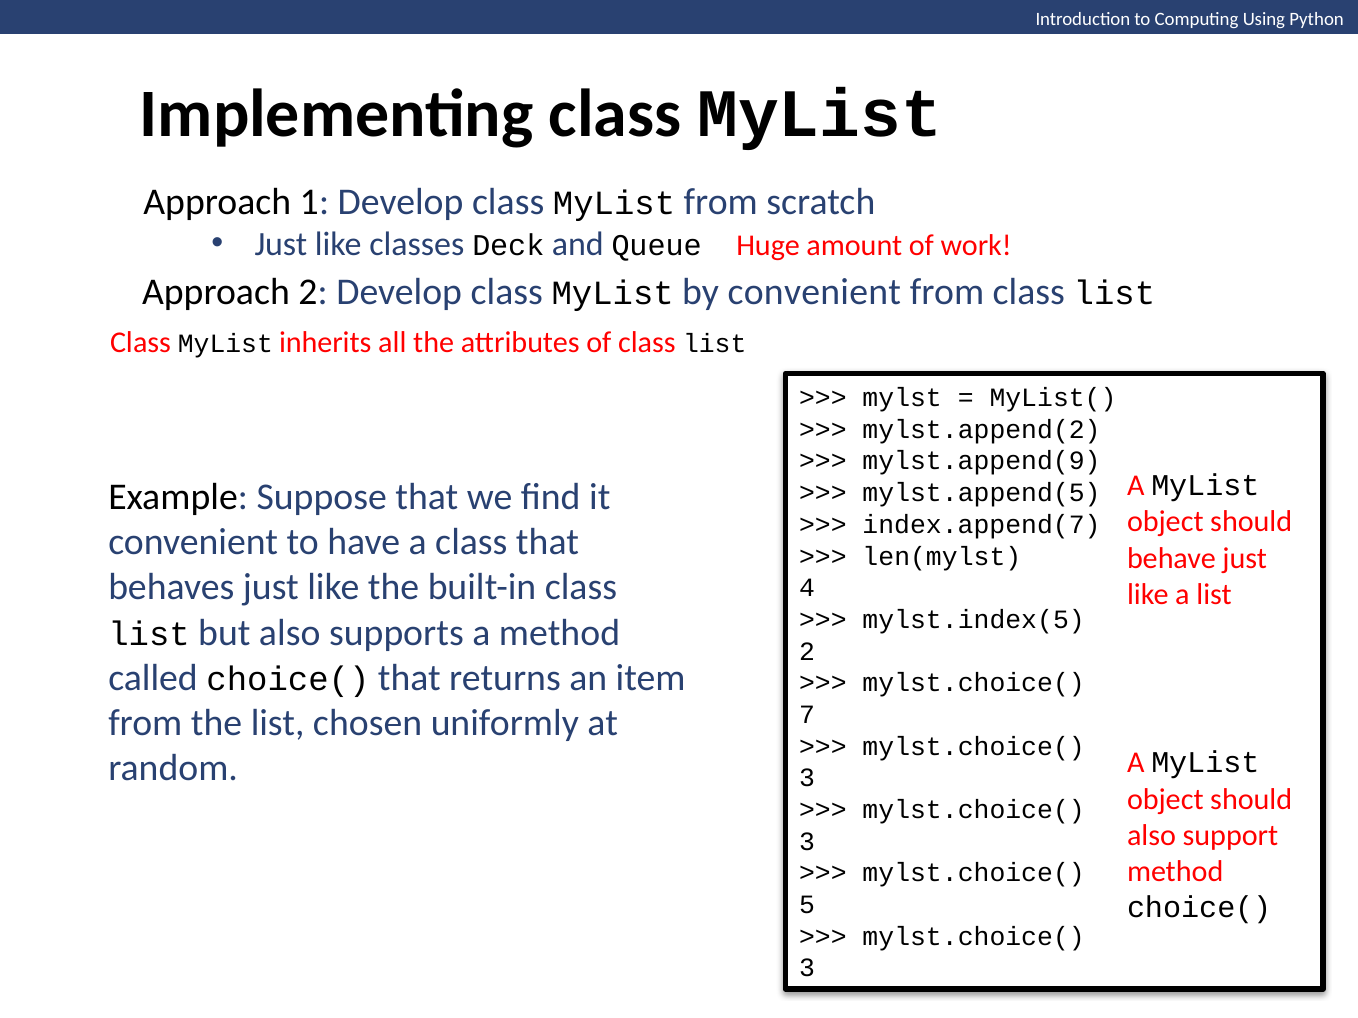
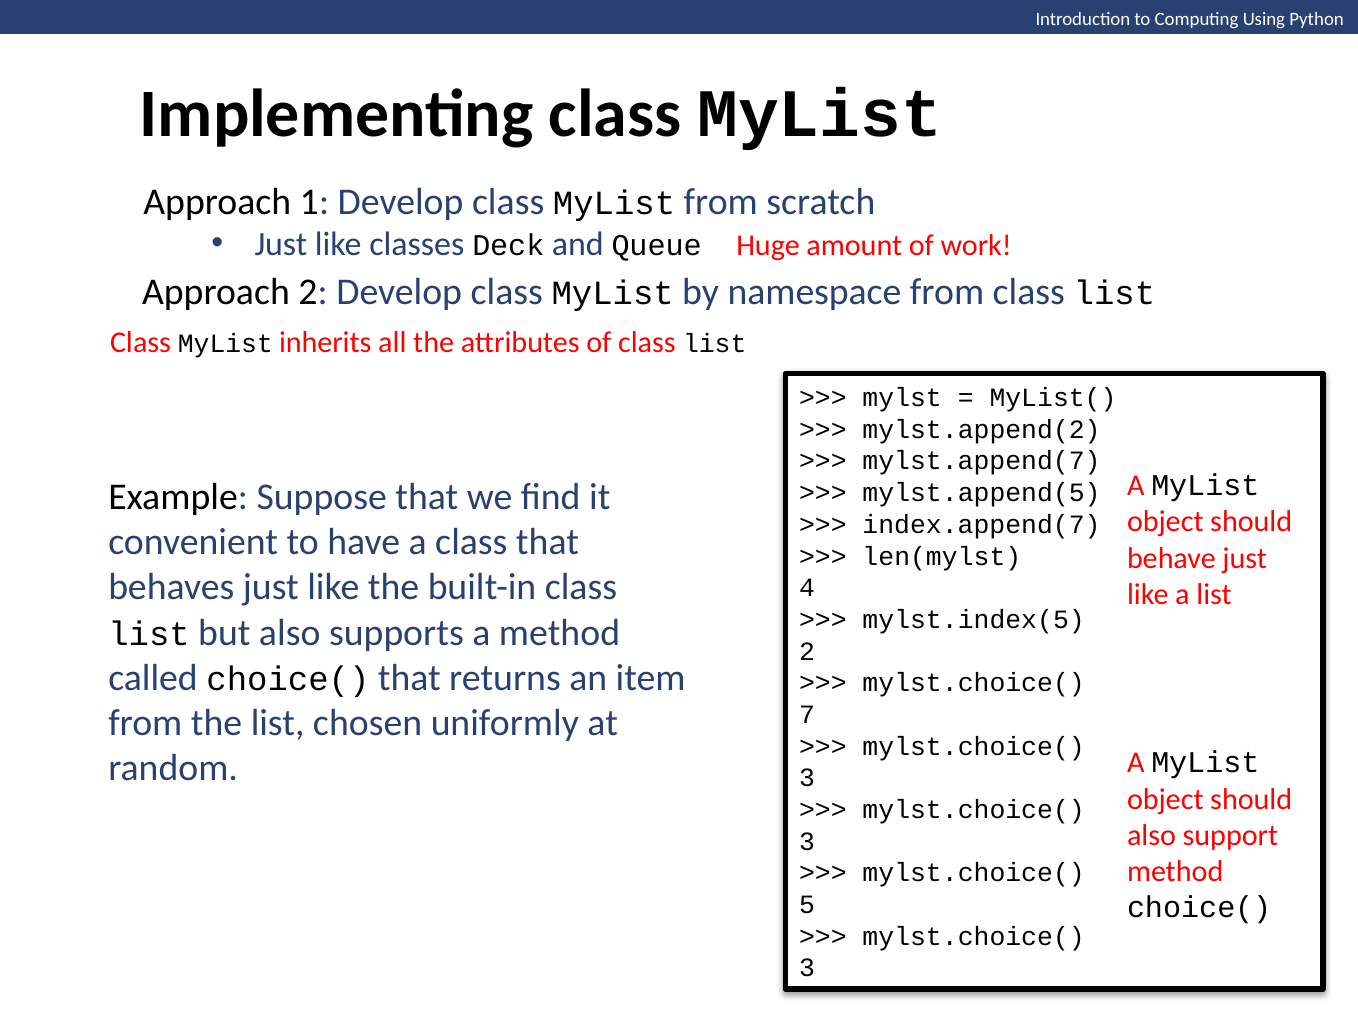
by convenient: convenient -> namespace (815, 292)
mylst.append(9: mylst.append(9 -> mylst.append(7 (981, 461)
